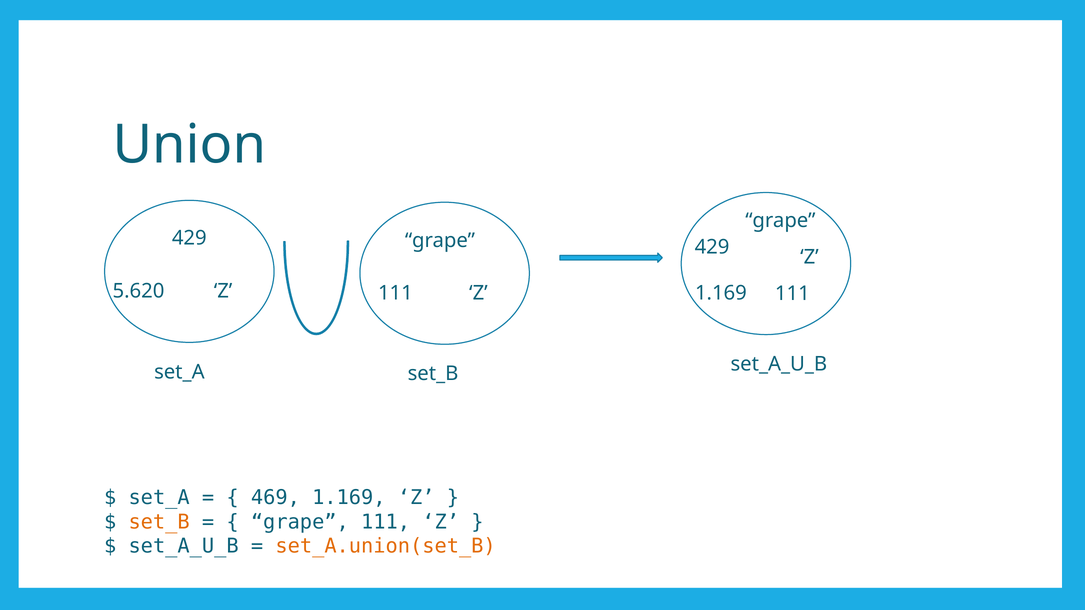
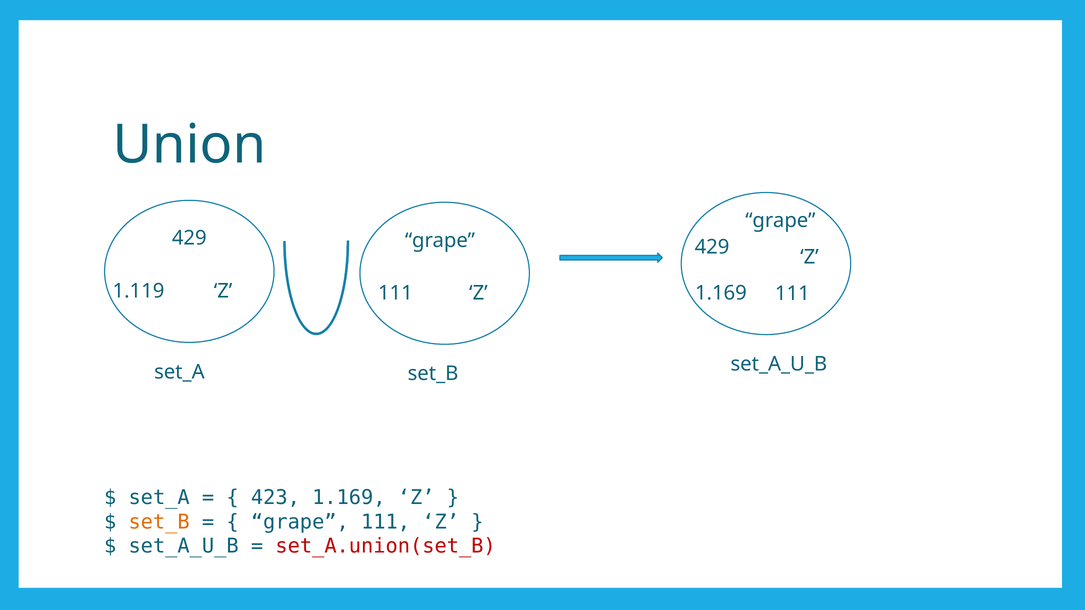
5.620: 5.620 -> 1.119 (138, 291)
469: 469 -> 423 (275, 498)
set_A.union(set_B colour: orange -> red (386, 547)
